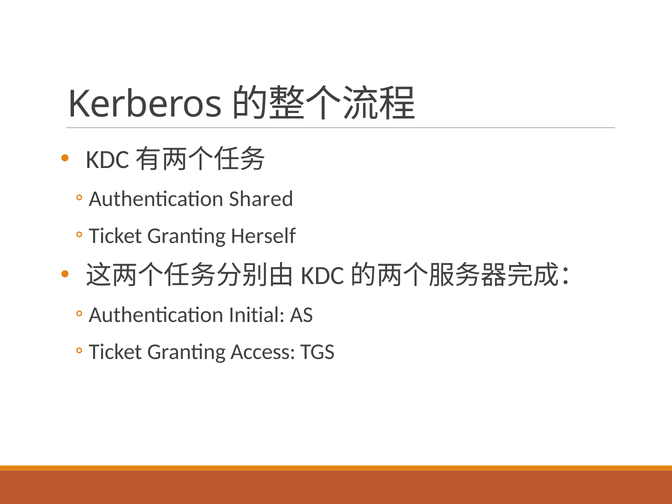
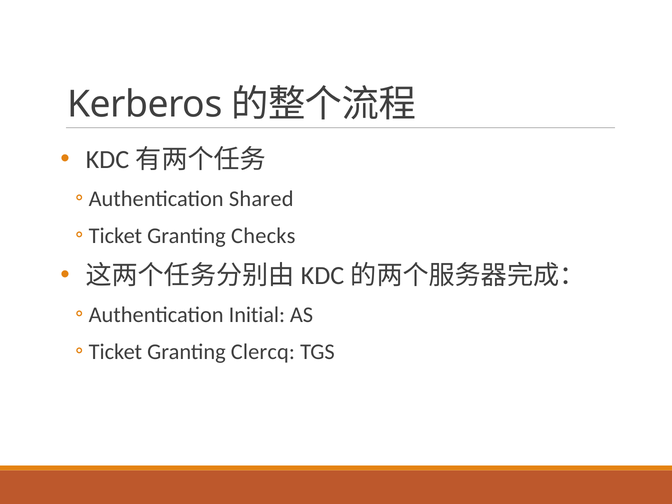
Herself: Herself -> Checks (263, 236)
Access: Access -> Clercq (263, 352)
